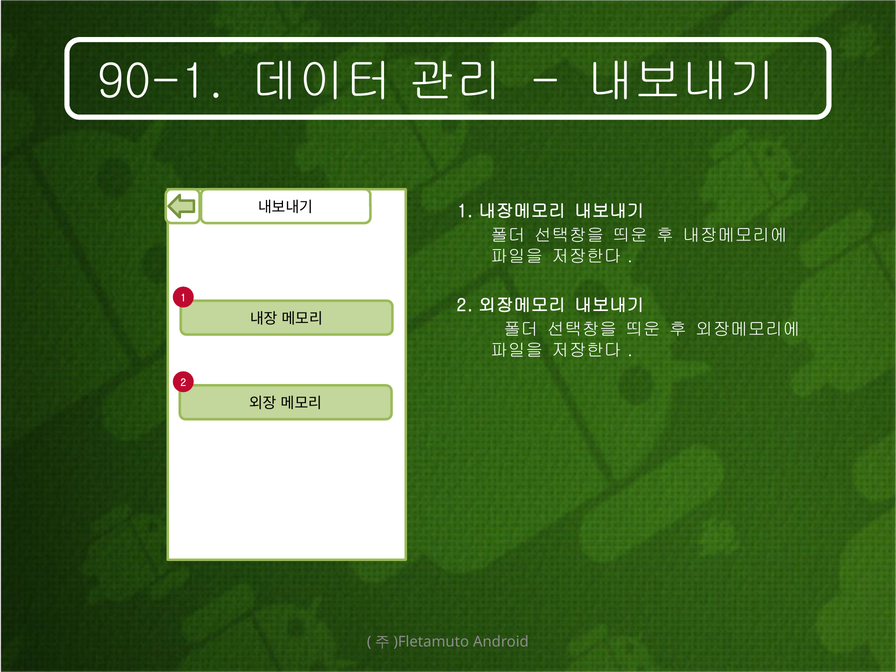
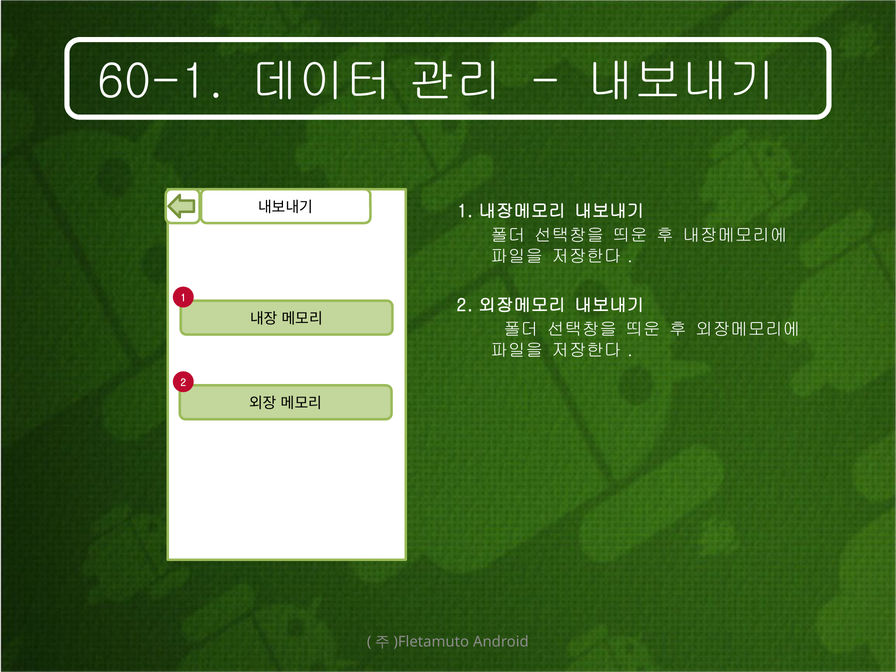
90-1: 90-1 -> 60-1 (161, 82)
